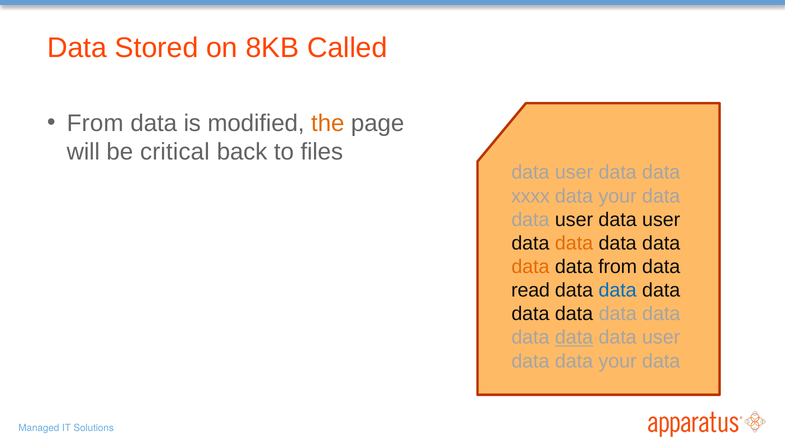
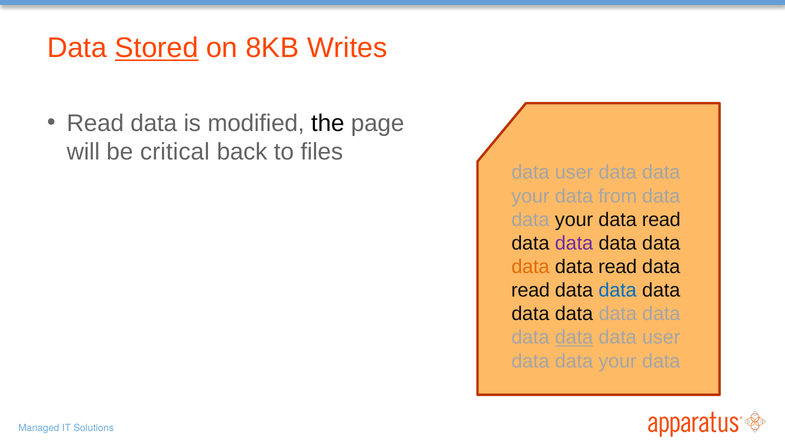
Stored underline: none -> present (157, 48)
Called: Called -> Writes (347, 48)
From: From -> Read (95, 123)
the colour: orange -> black (328, 123)
xxxx: xxxx -> your (530, 196)
your: your -> from (618, 196)
user: user -> your (574, 219)
user: user -> read (661, 219)
data colour: orange -> purple (574, 243)
from: from -> read (618, 267)
